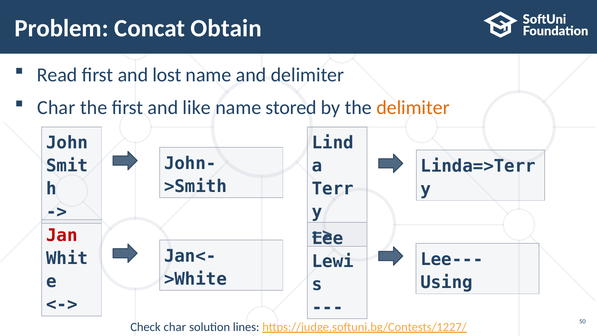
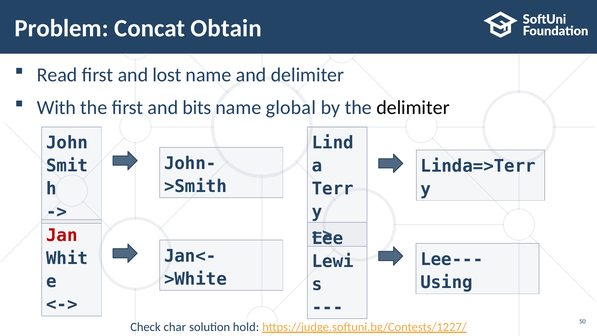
Char: Char -> With (56, 107)
like: like -> bits (197, 107)
stored: stored -> global (291, 107)
delimiter colour: orange -> black (413, 107)
lines: lines -> hold (246, 327)
